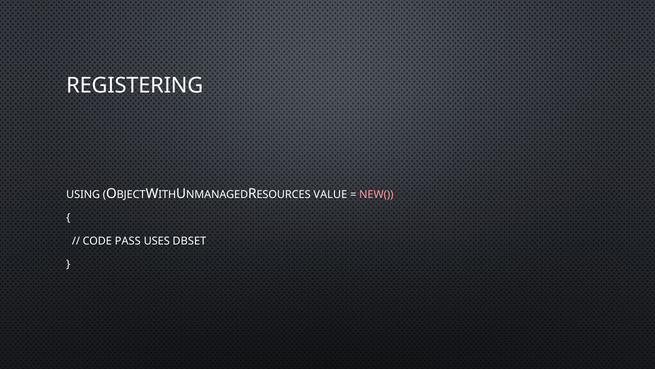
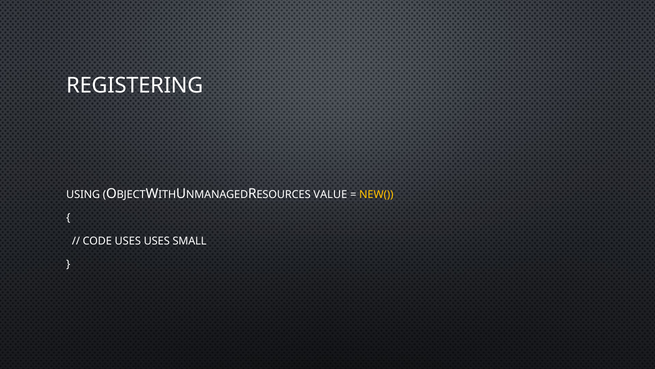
NEW( colour: pink -> yellow (376, 194)
CODE PASS: PASS -> USES (128, 241)
DBSET: DBSET -> SMALL (190, 241)
